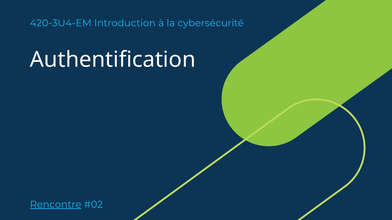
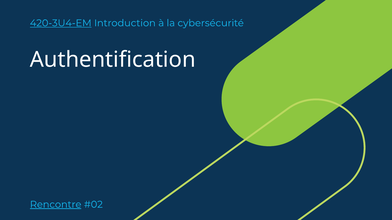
420-3U4-EM underline: none -> present (61, 23)
